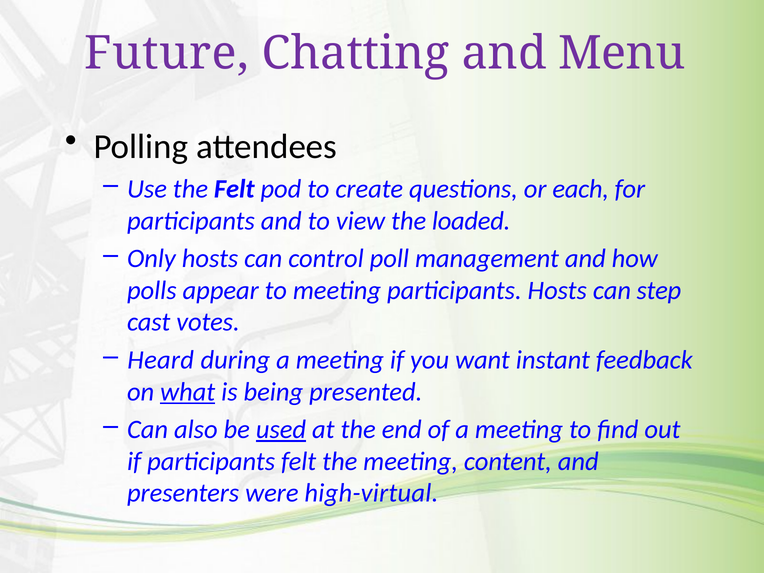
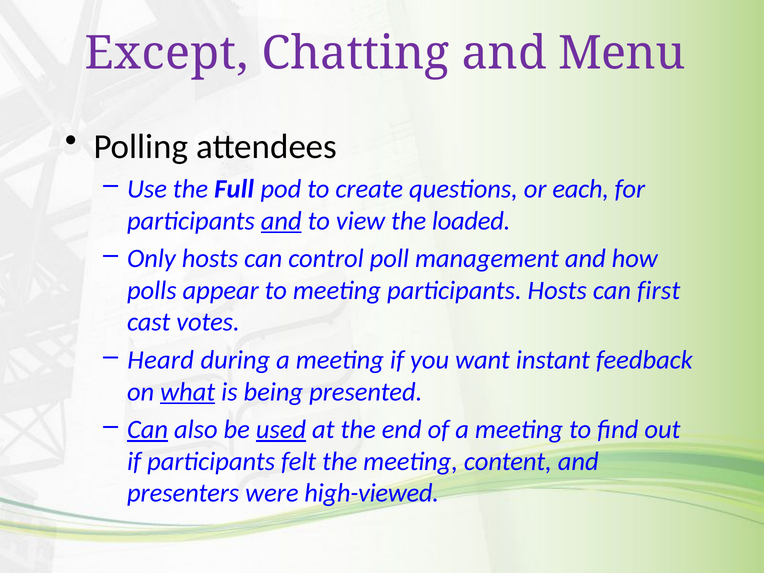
Future: Future -> Except (167, 53)
the Felt: Felt -> Full (234, 189)
and underline: none -> present (281, 221)
step: step -> first (659, 290)
Can underline: none -> present (148, 430)
high-virtual: high-virtual -> high-viewed (372, 493)
